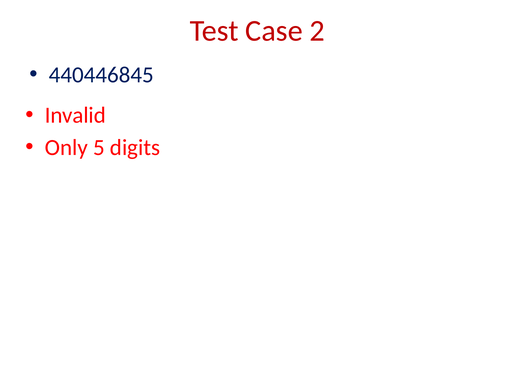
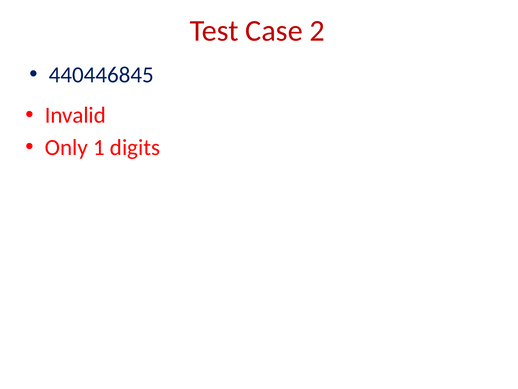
5: 5 -> 1 (99, 147)
